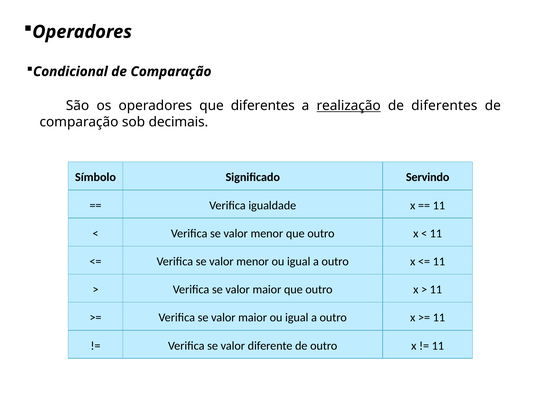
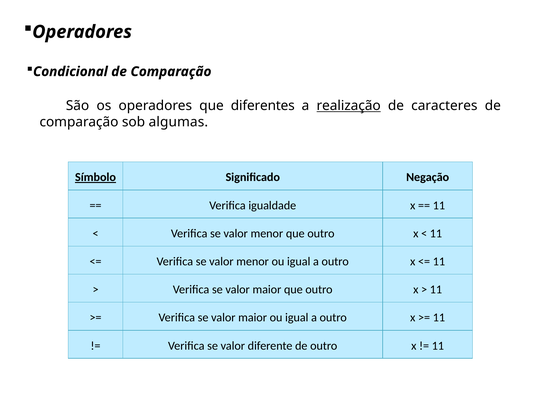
de diferentes: diferentes -> caracteres (444, 106)
decimais: decimais -> algumas (178, 122)
Símbolo underline: none -> present (96, 177)
Servindo: Servindo -> Negação (428, 177)
